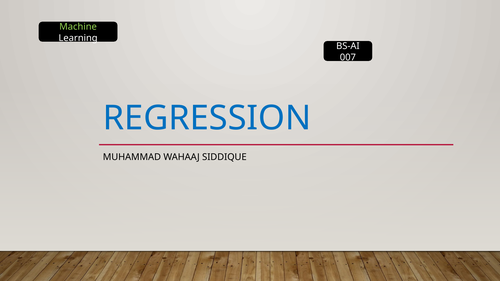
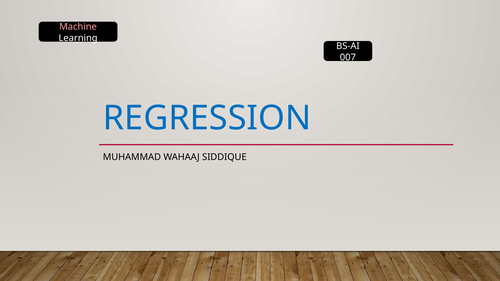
Machine colour: light green -> pink (78, 27)
